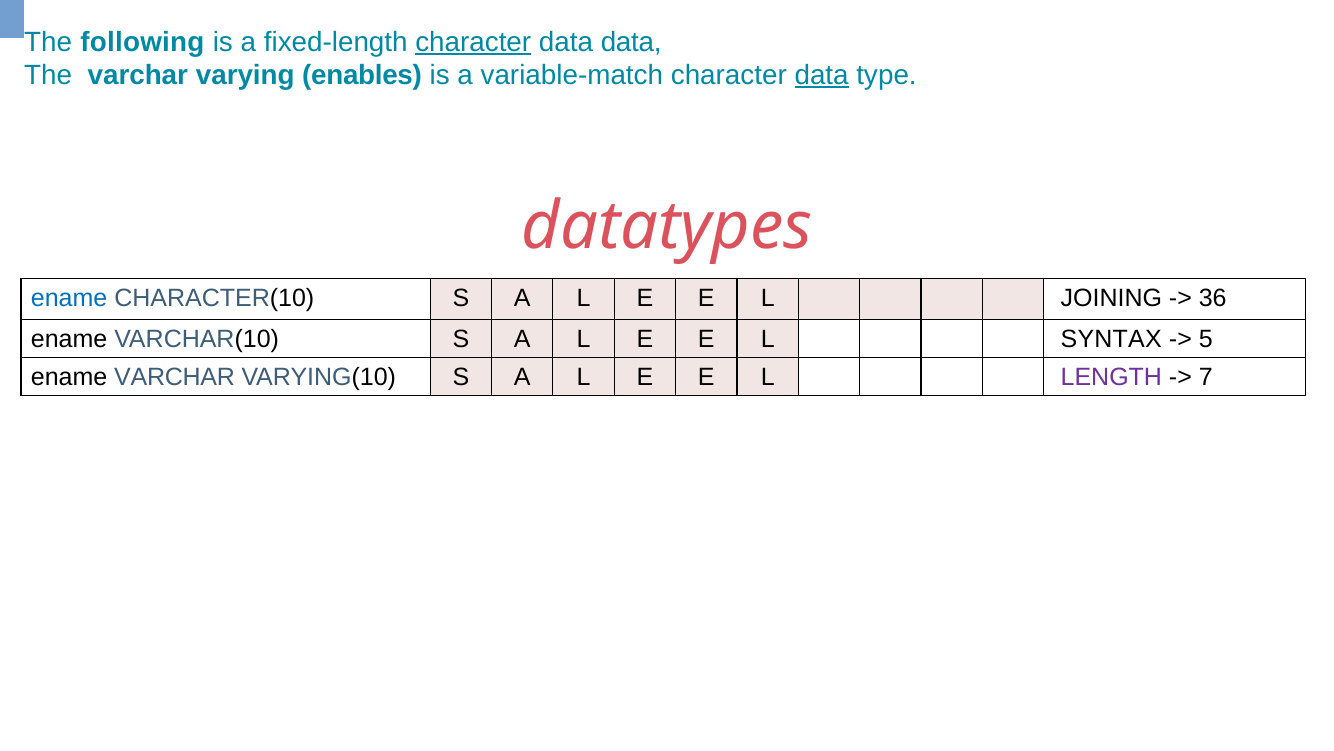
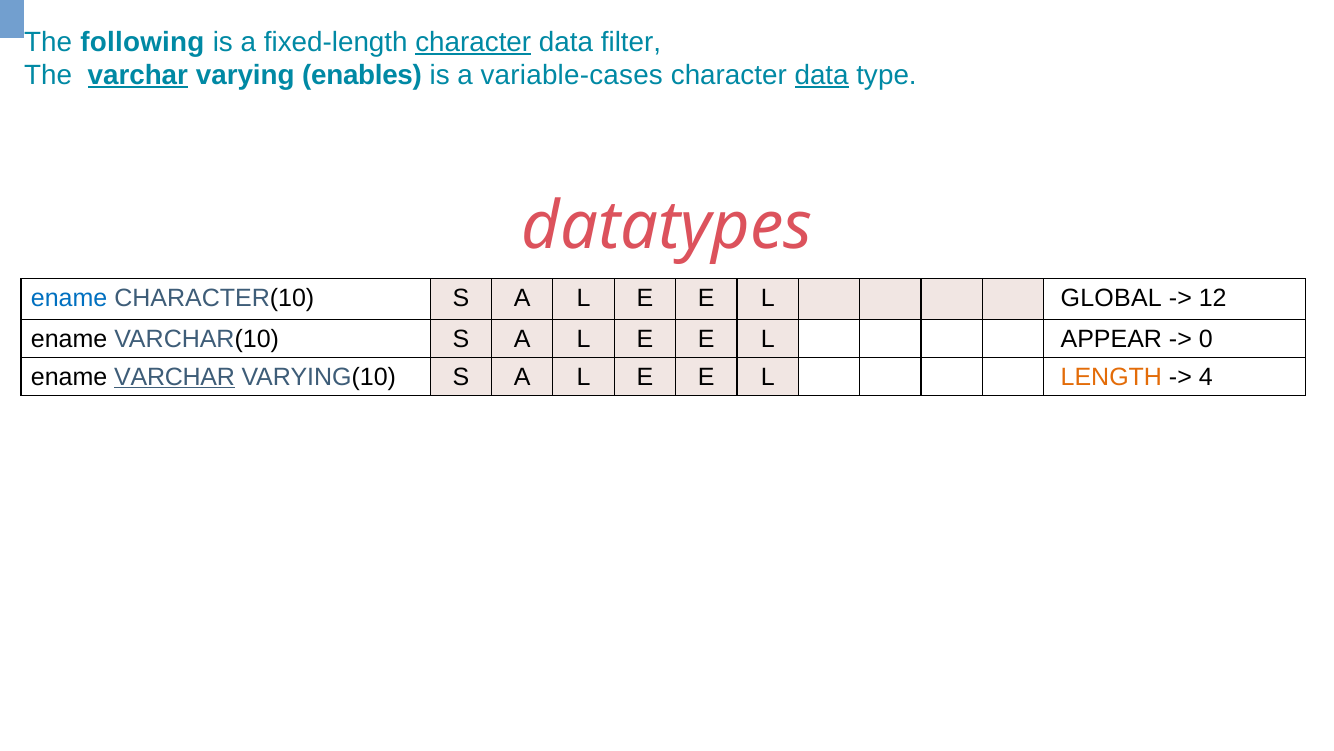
data data: data -> filter (631, 42)
varchar underline: none -> present (138, 75)
variable-match: variable-match -> variable-cases (572, 75)
JOINING: JOINING -> GLOBAL (1111, 298)
36: 36 -> 12 (1213, 298)
SYNTAX: SYNTAX -> APPEAR (1111, 339)
5: 5 -> 0 (1206, 339)
VARCHAR underline: none -> present (175, 377)
LENGTH colour: purple -> orange (1111, 377)
7: 7 -> 4 (1206, 377)
